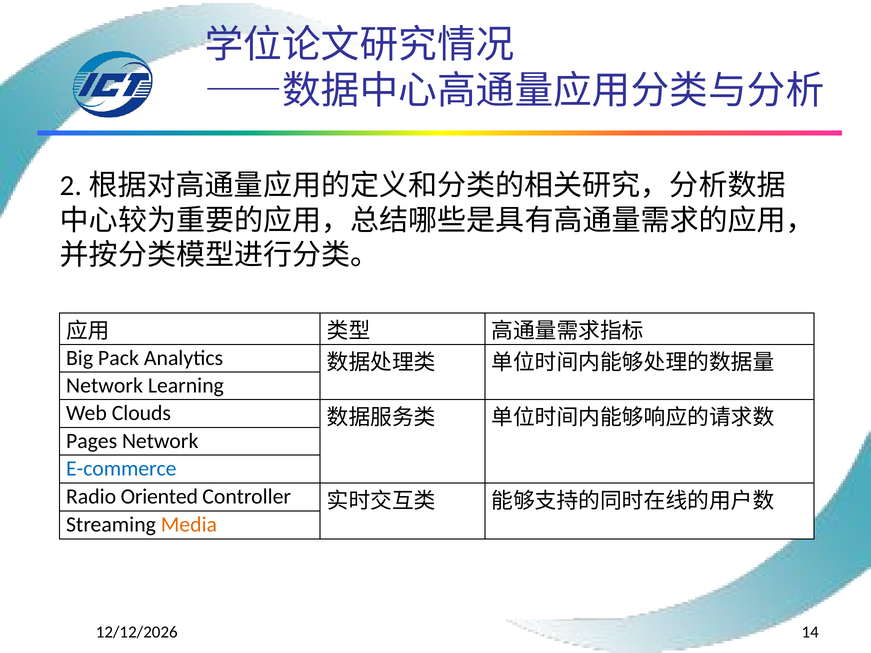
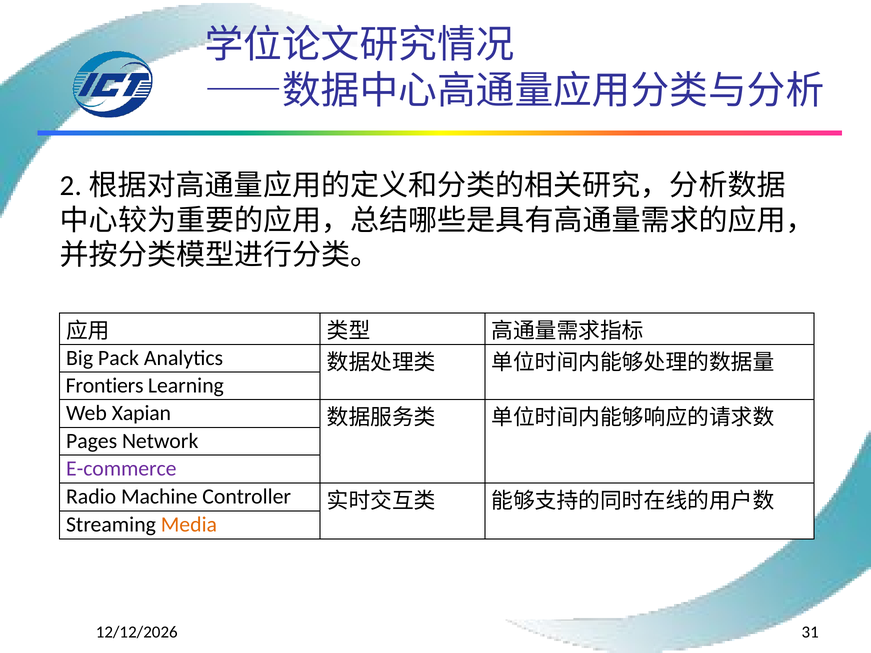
Network: Network -> Frontiers (105, 386)
Clouds: Clouds -> Xapian (141, 413)
E-commerce colour: blue -> purple (121, 469)
Oriented: Oriented -> Machine (159, 497)
14: 14 -> 31 (810, 632)
